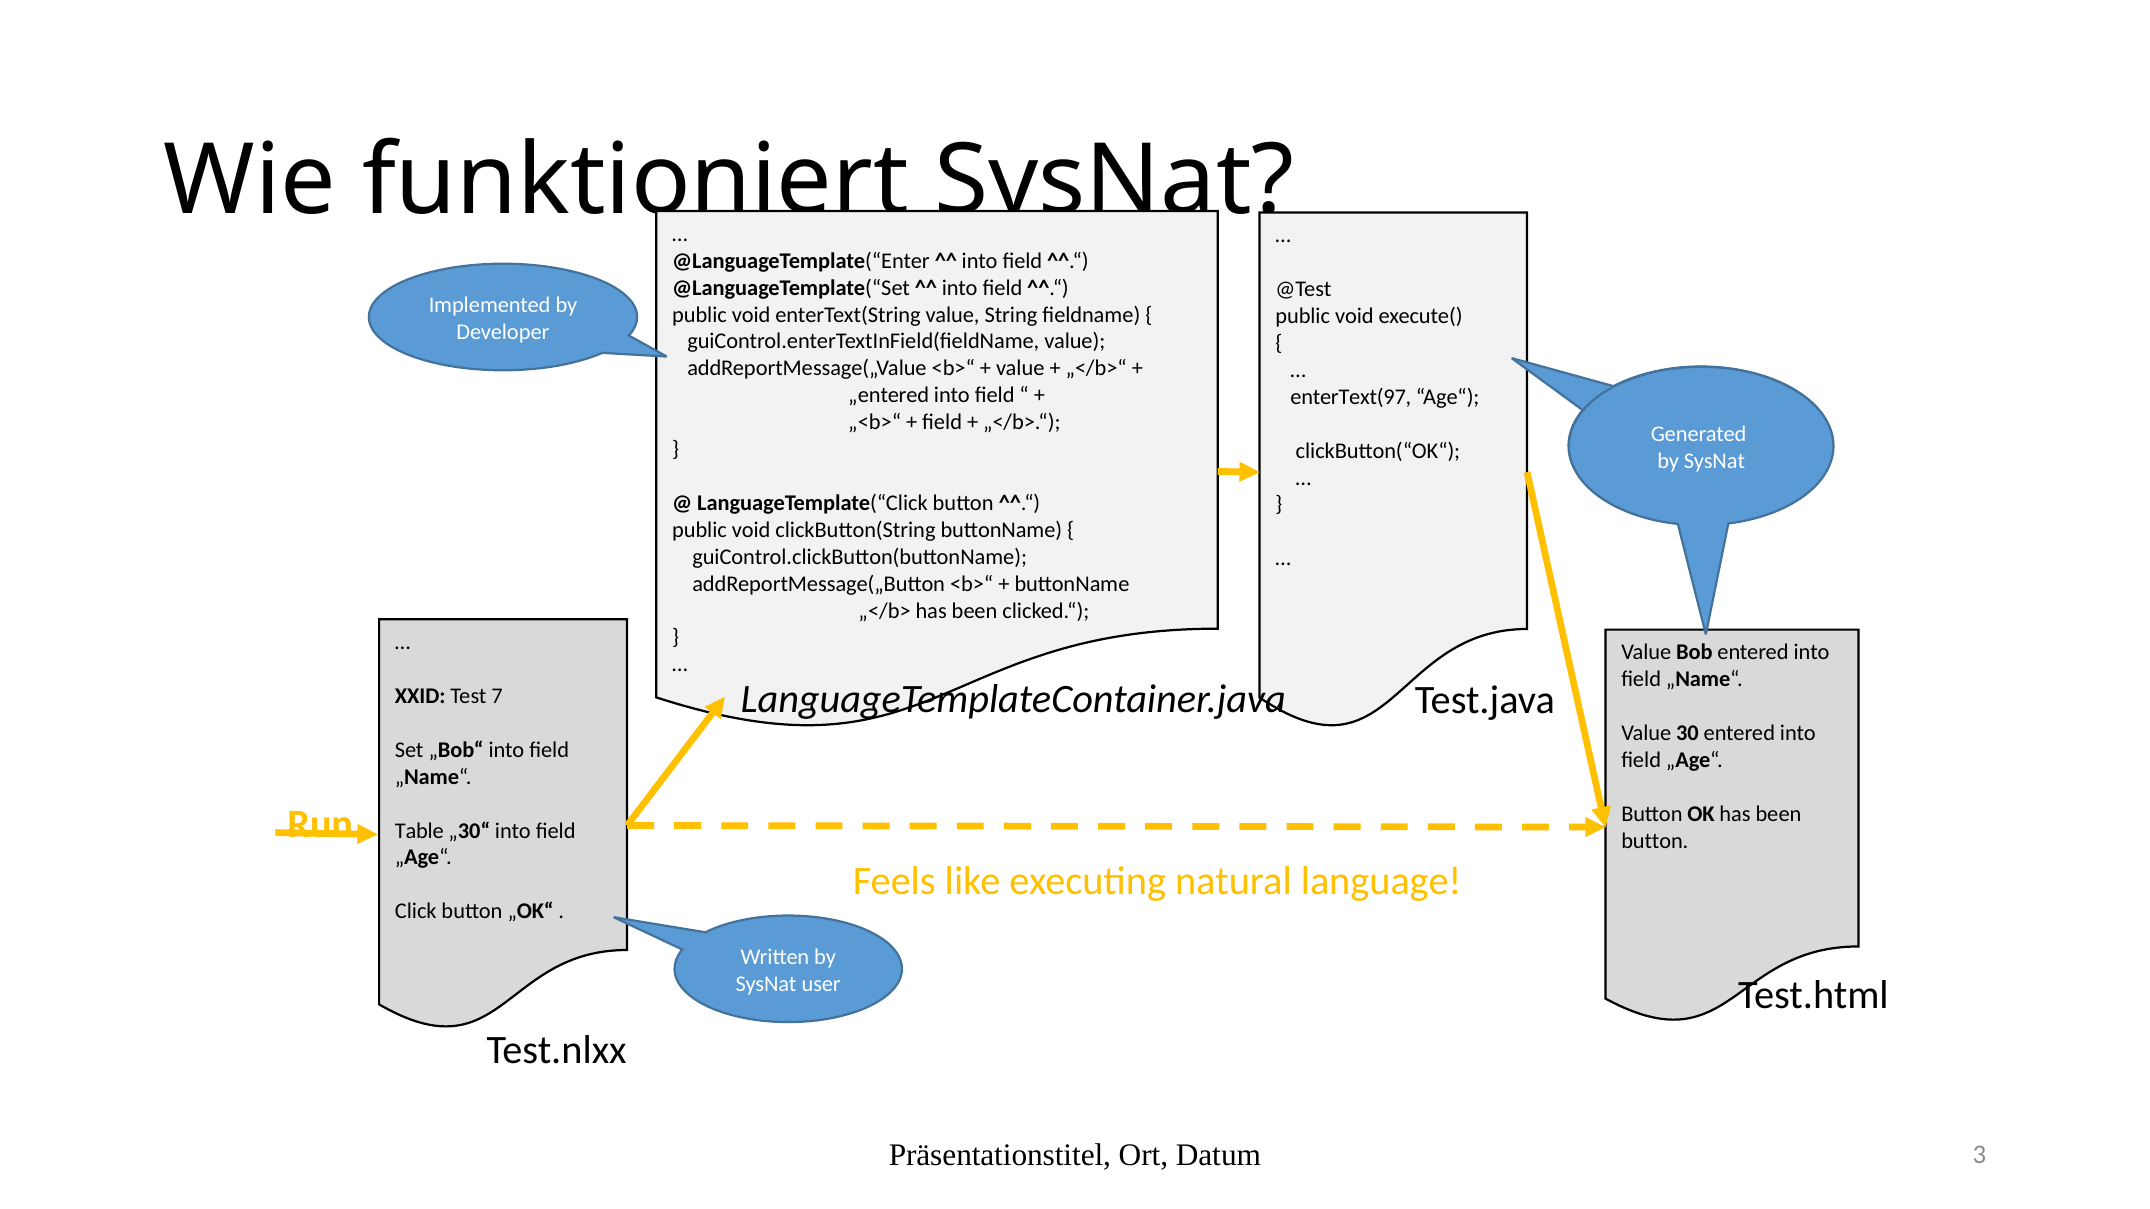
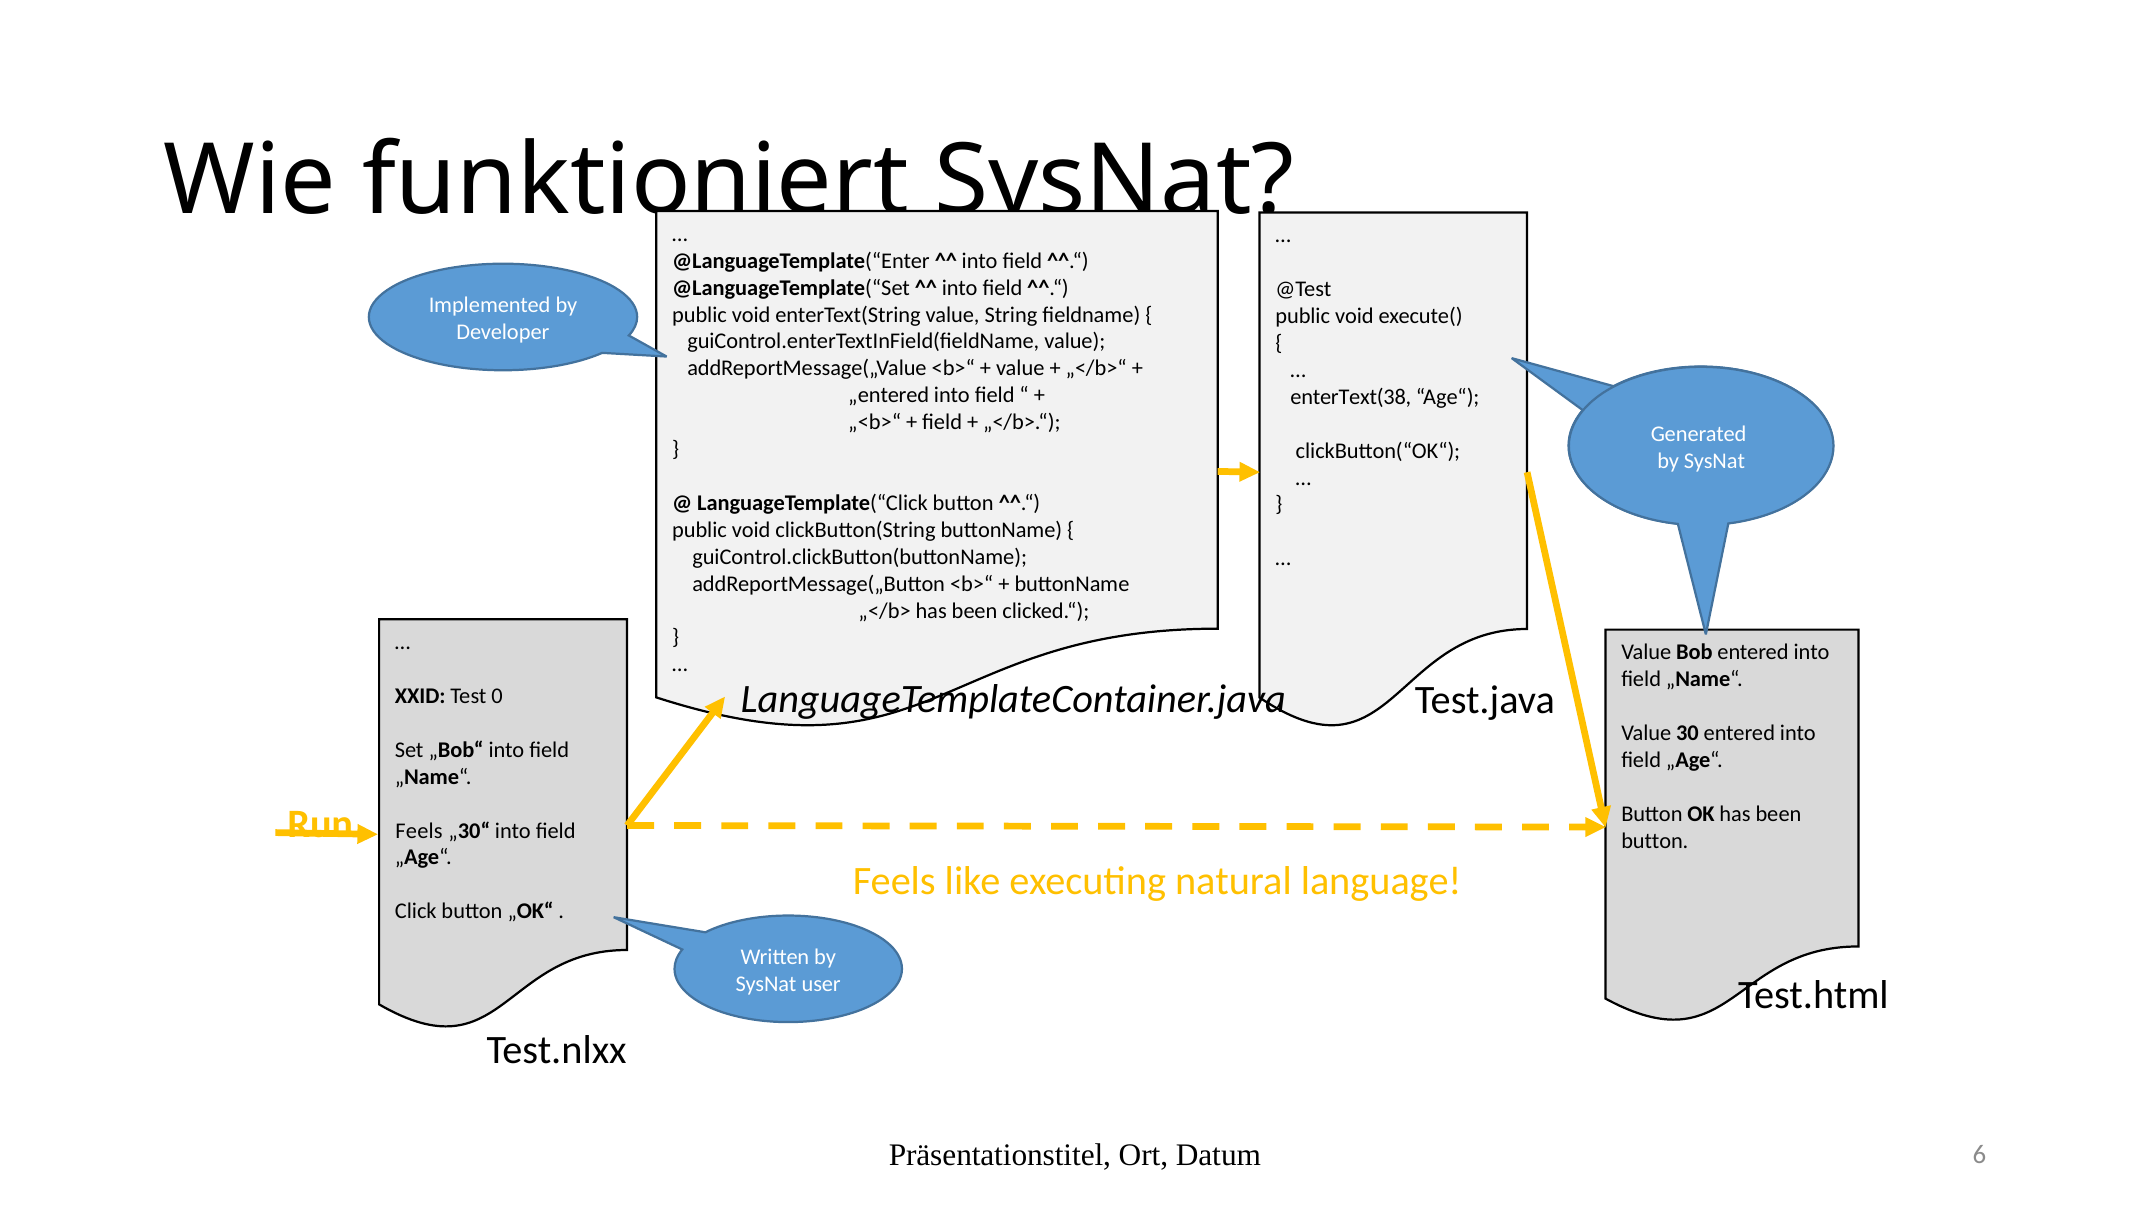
enterText(97: enterText(97 -> enterText(38 (1351, 397)
7: 7 -> 0 (497, 696)
Table: Table -> Feels (419, 831)
3: 3 -> 6 (1979, 1155)
